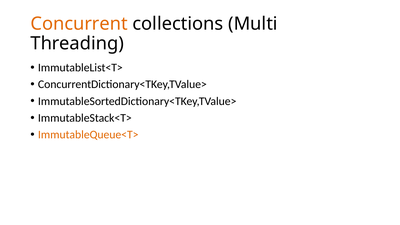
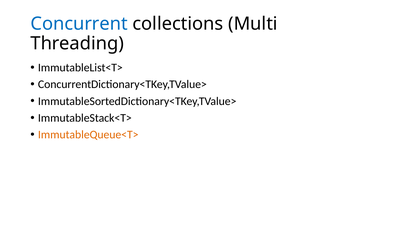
Concurrent colour: orange -> blue (79, 24)
